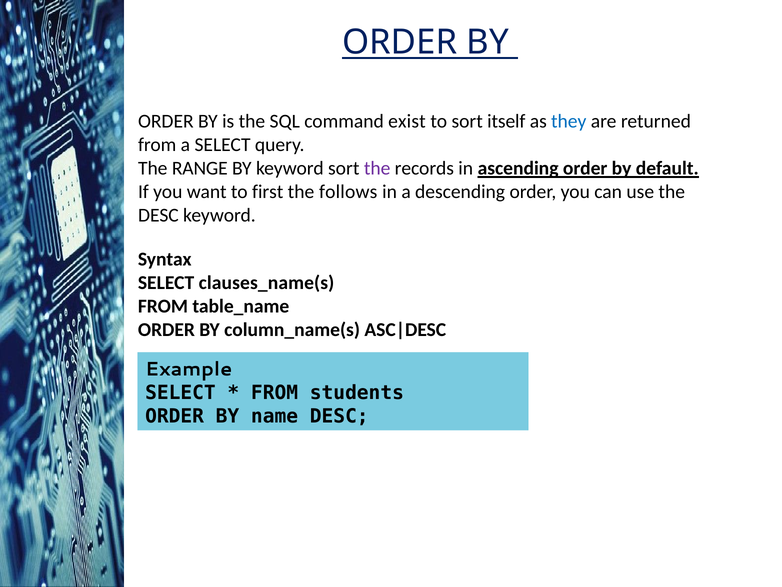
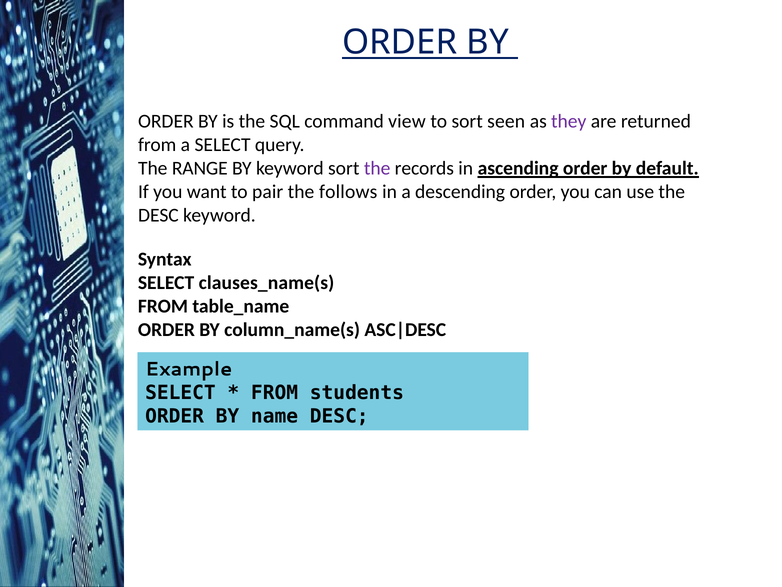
exist: exist -> view (407, 121)
itself: itself -> seen (506, 121)
they colour: blue -> purple (569, 121)
first: first -> pair (268, 192)
